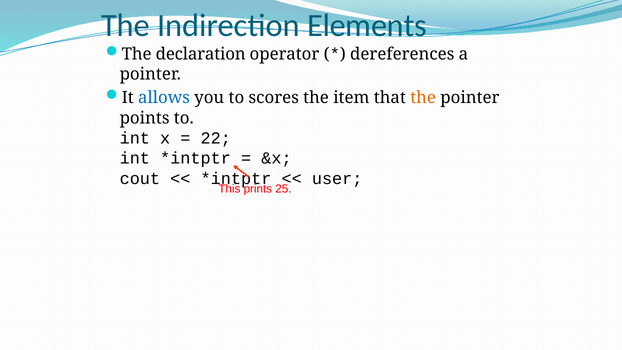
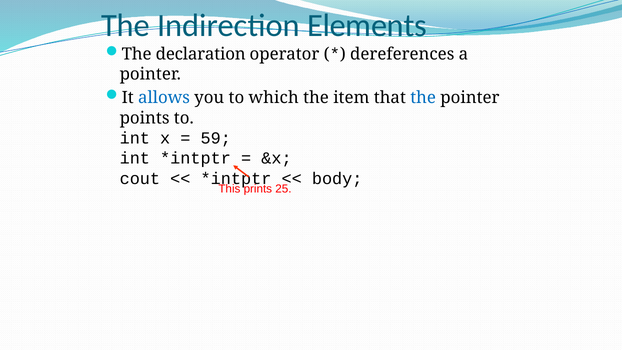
scores: scores -> which (274, 98)
the colour: orange -> blue (423, 98)
22: 22 -> 59 (216, 138)
user: user -> body (337, 179)
